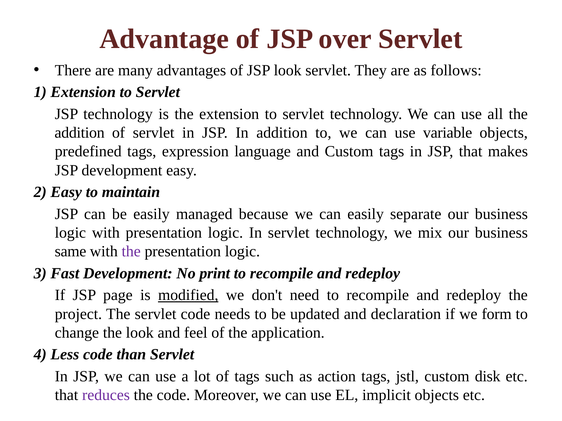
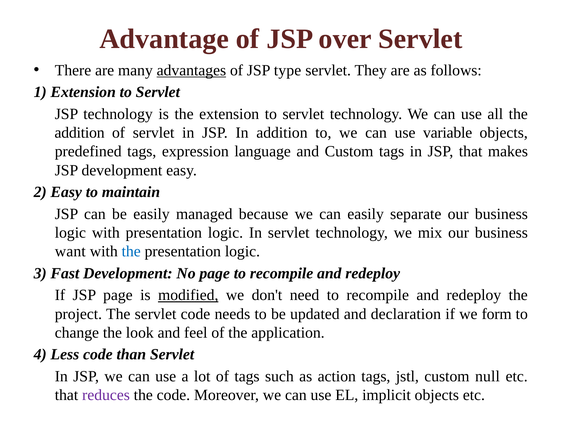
advantages underline: none -> present (191, 70)
JSP look: look -> type (288, 70)
same: same -> want (70, 252)
the colour: purple -> blue (131, 252)
No print: print -> page (215, 274)
disk: disk -> null (487, 377)
